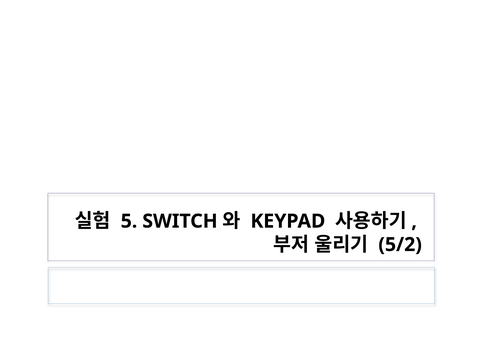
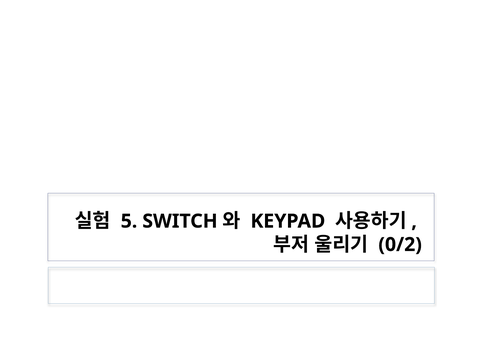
5/2: 5/2 -> 0/2 (400, 244)
